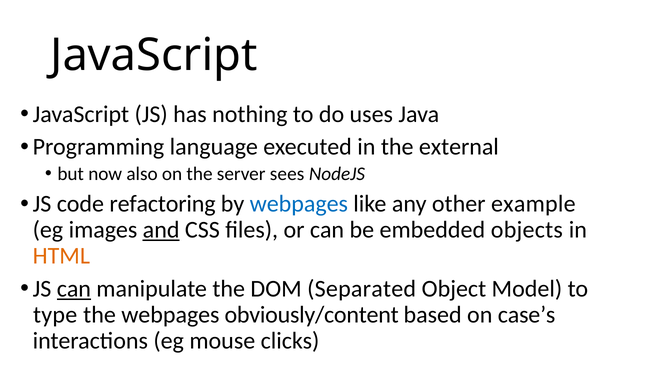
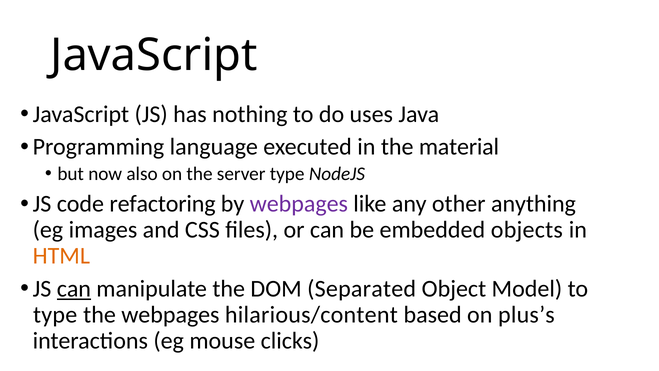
external: external -> material (459, 147)
server sees: sees -> type (287, 174)
webpages colour: blue -> purple (299, 204)
example: example -> anything (533, 204)
and underline: present -> none (161, 230)
obviously/content: obviously/content -> hilarious/content (311, 315)
case’s: case’s -> plus’s (526, 315)
